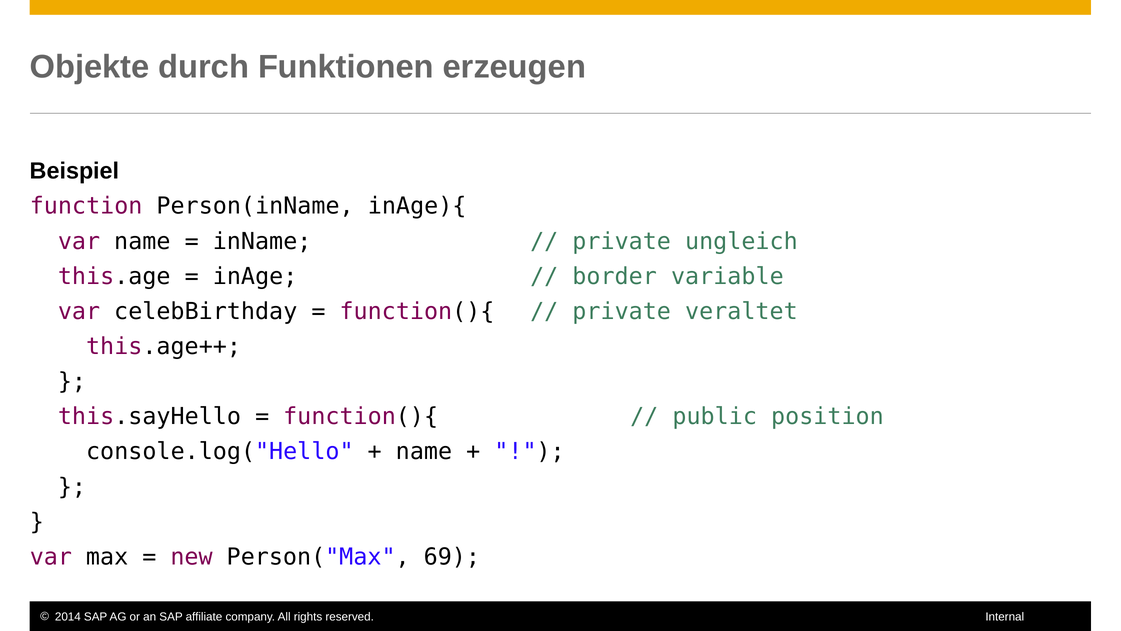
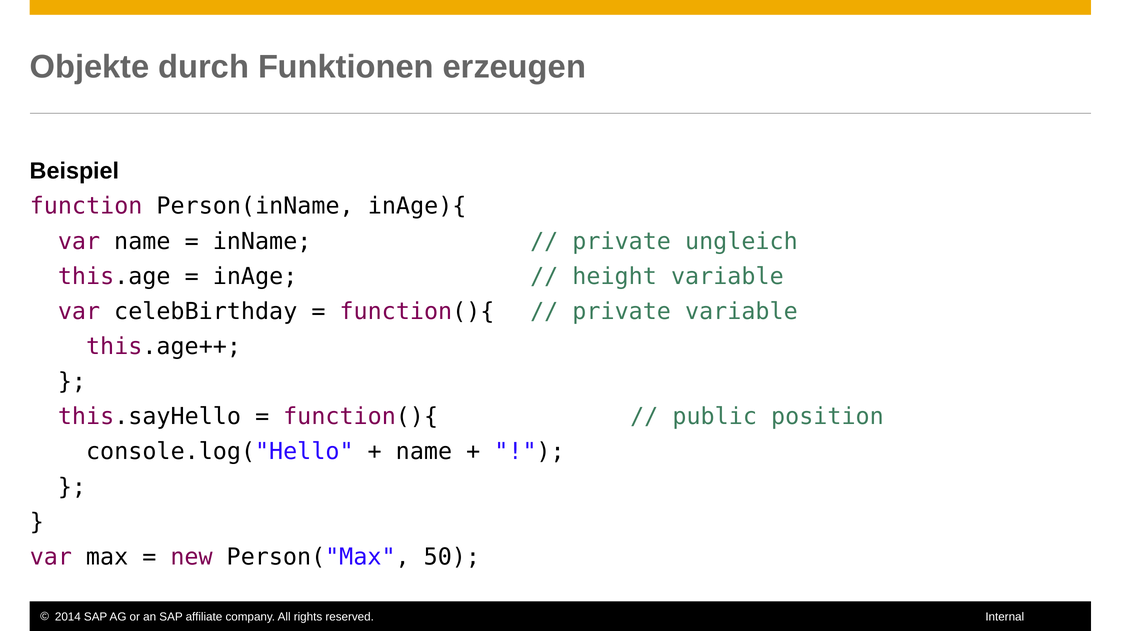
border: border -> height (615, 276)
private veraltet: veraltet -> variable (741, 311)
69: 69 -> 50 (452, 557)
